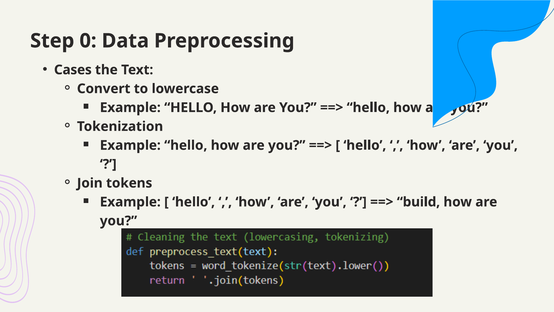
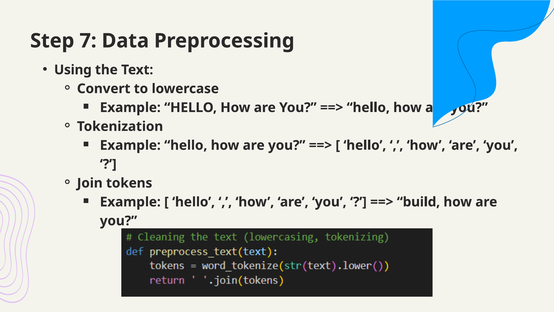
0: 0 -> 7 (88, 41)
Cases: Cases -> Using (73, 70)
